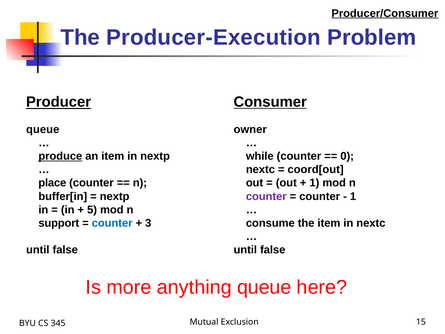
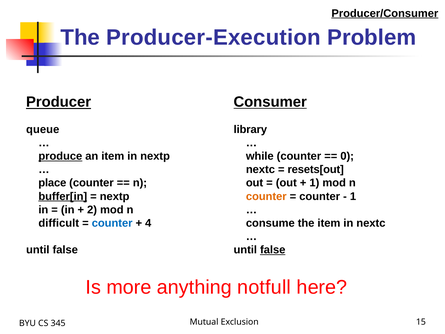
owner: owner -> library (250, 129)
coord[out: coord[out -> resets[out (316, 169)
buffer[in underline: none -> present (63, 196)
counter colour: purple -> orange (266, 196)
5: 5 -> 2 (92, 210)
support: support -> difficult (59, 223)
3: 3 -> 4 (148, 223)
false underline: none -> present (273, 250)
anything queue: queue -> notfull (264, 287)
